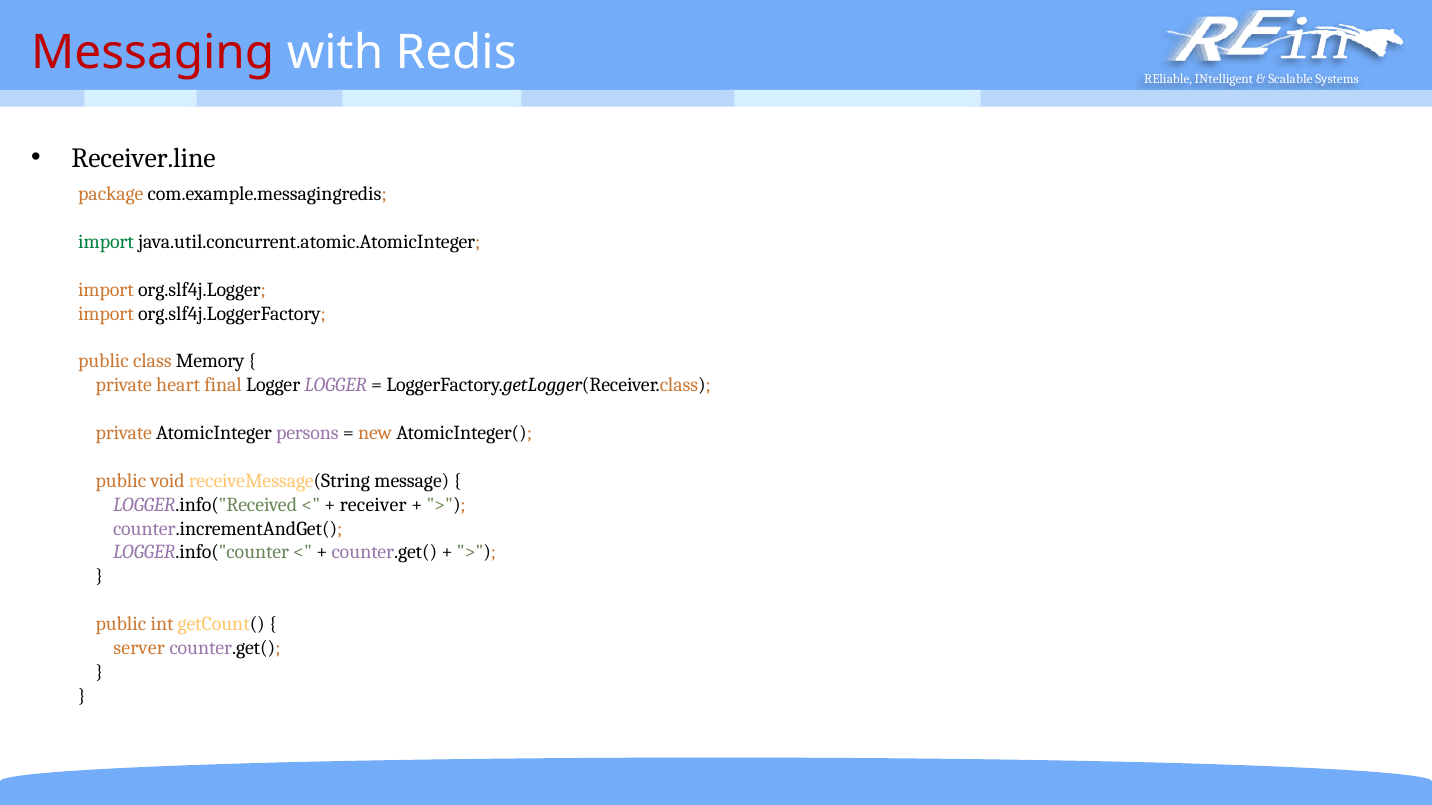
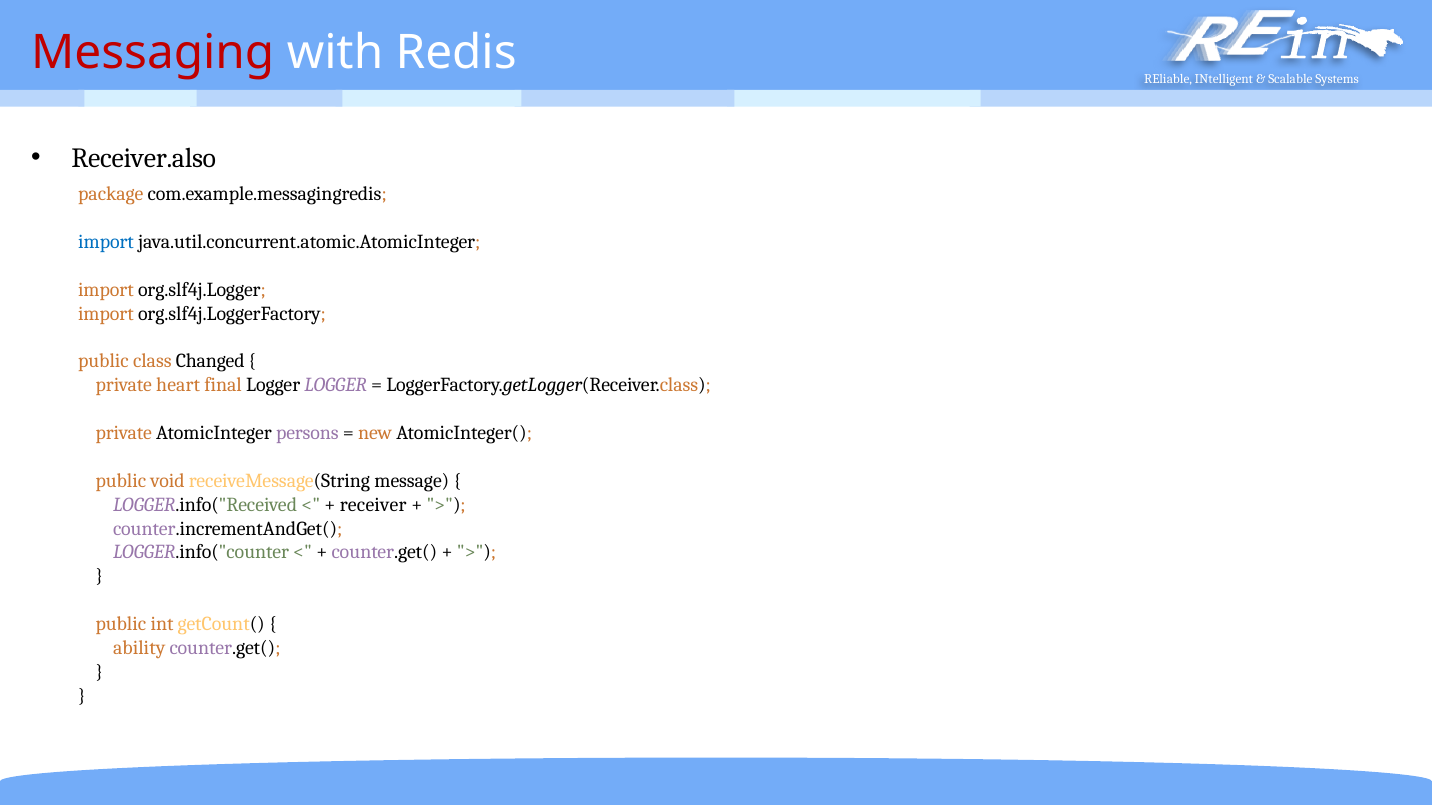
Receiver.line: Receiver.line -> Receiver.also (144, 158)
import colour: green -> blue (106, 242)
Memory: Memory -> Changed (210, 362)
server: server -> ability (139, 648)
